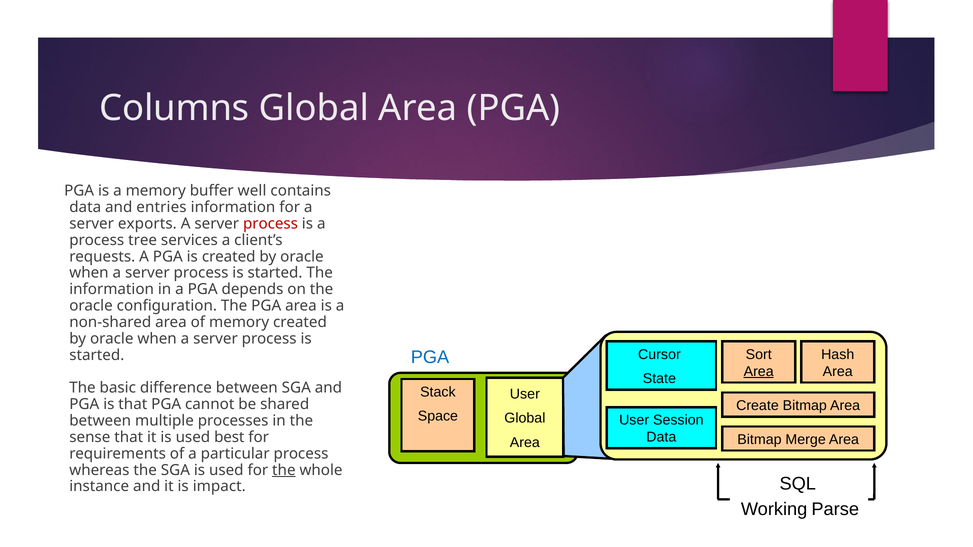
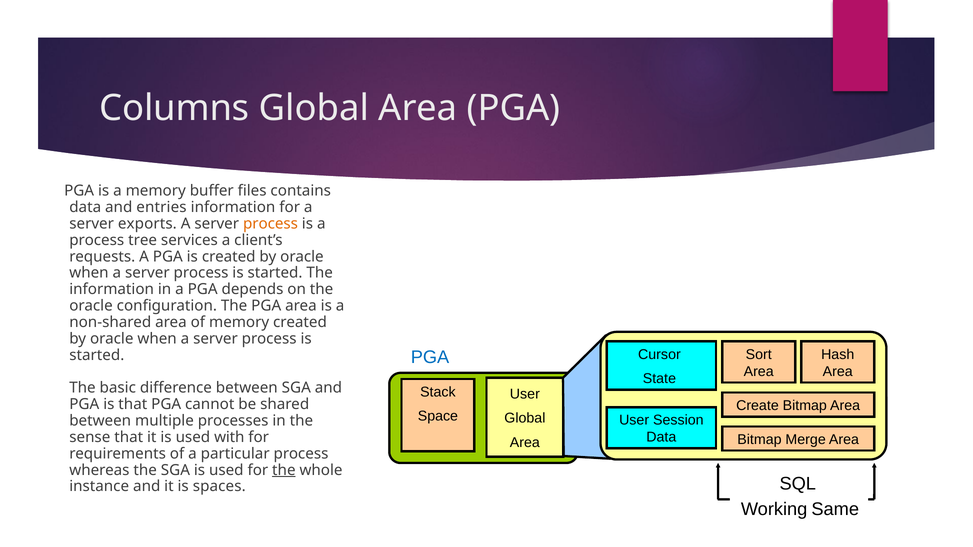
well: well -> files (252, 191)
process colour: red -> orange (271, 224)
Area underline: present -> none (759, 372)
best: best -> with (229, 437)
impact: impact -> spaces (219, 487)
Parse: Parse -> Same (835, 510)
